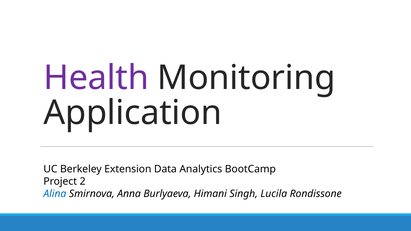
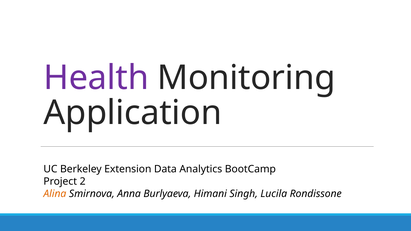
Alina colour: blue -> orange (55, 194)
